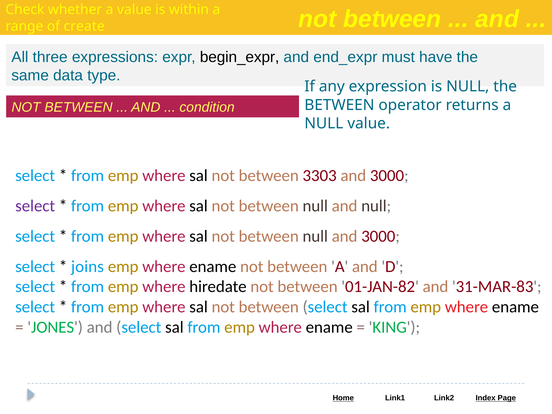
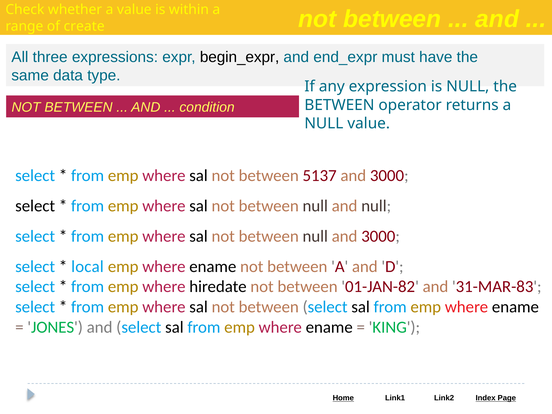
3303: 3303 -> 5137 (320, 175)
select colour: purple -> black (35, 206)
joins: joins -> local (87, 266)
